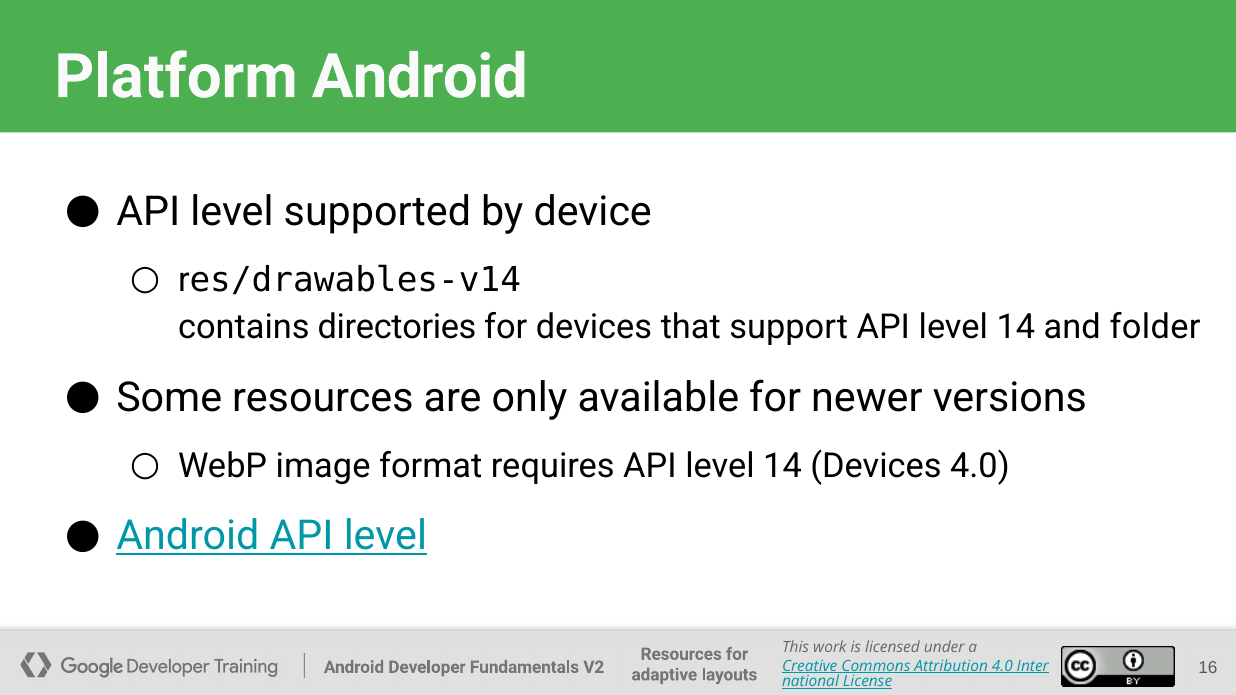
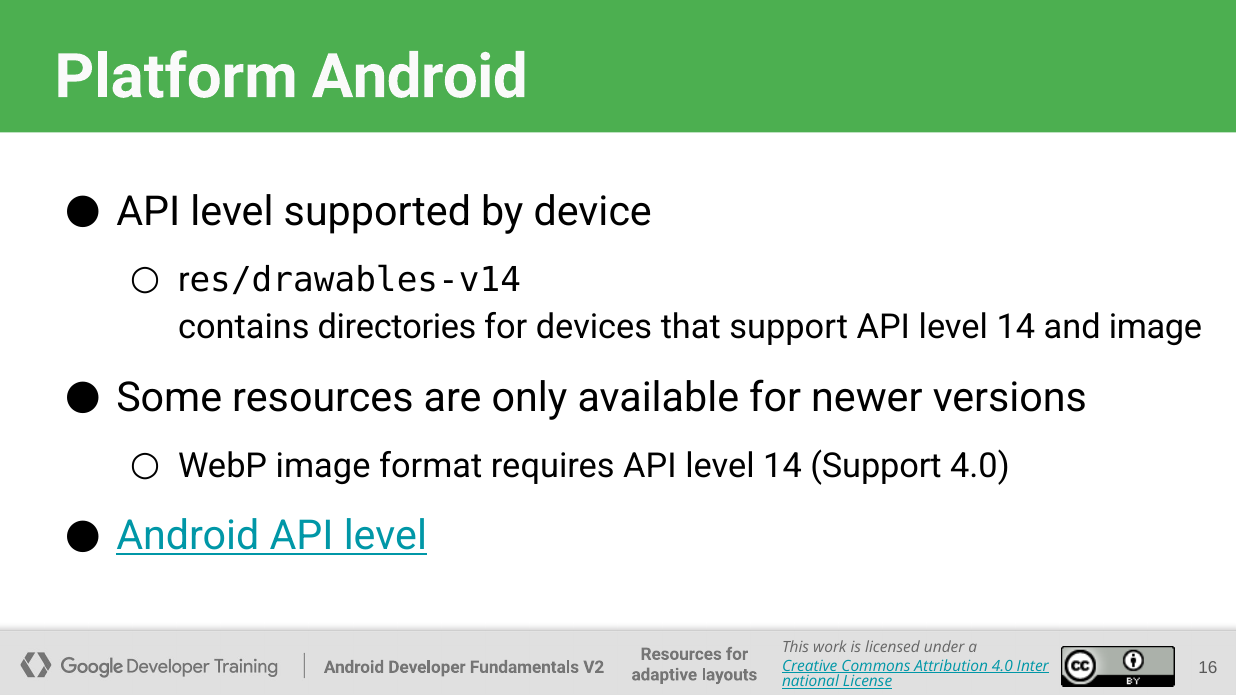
and folder: folder -> image (1155, 327)
14 Devices: Devices -> Support (876, 466)
